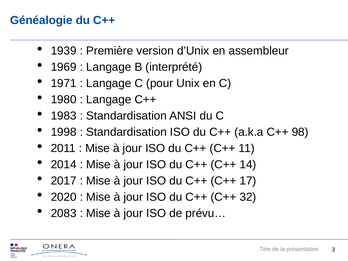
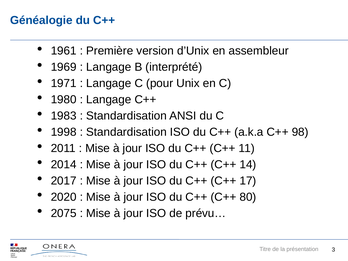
1939: 1939 -> 1961 (64, 51)
32: 32 -> 80 (248, 197)
2083: 2083 -> 2075 (64, 213)
